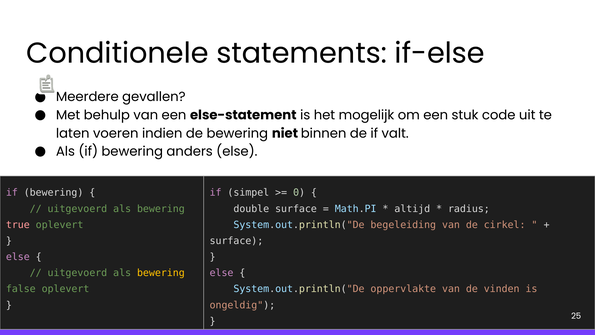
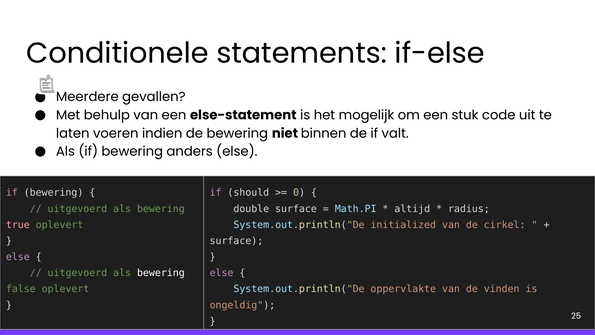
simpel: simpel -> should (248, 193)
begeleiding: begeleiding -> initialized (403, 225)
bewering colour: yellow -> white (161, 273)
